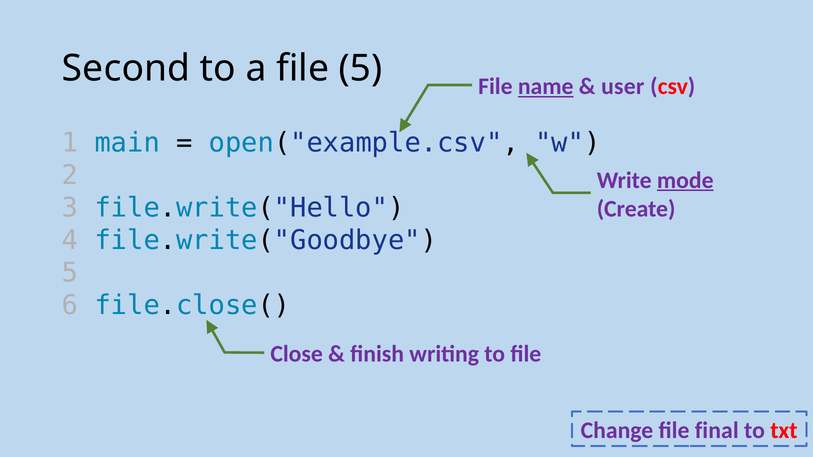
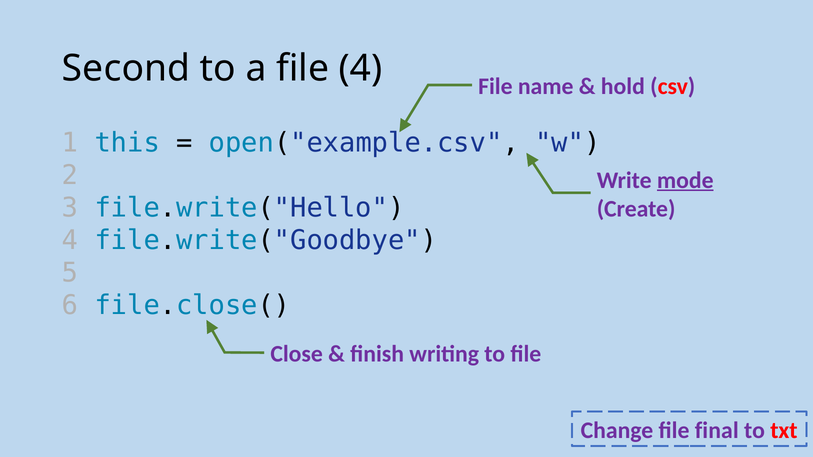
file 5: 5 -> 4 (361, 68)
name underline: present -> none (546, 87)
user: user -> hold (623, 87)
main: main -> this (127, 143)
